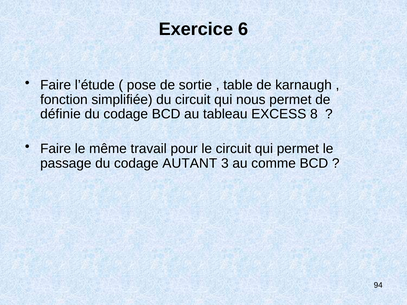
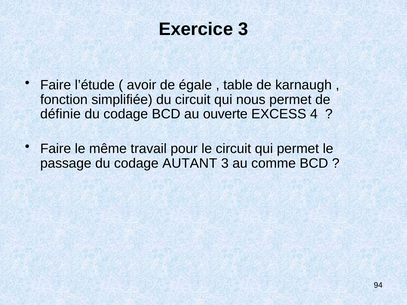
Exercice 6: 6 -> 3 (243, 29)
pose: pose -> avoir (142, 85)
sortie: sortie -> égale (195, 85)
tableau: tableau -> ouverte (225, 114)
8: 8 -> 4 (314, 114)
